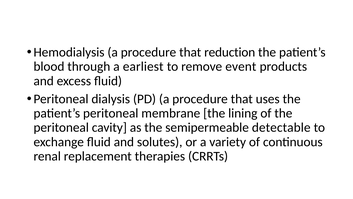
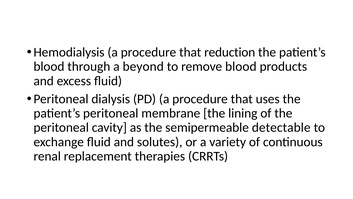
earliest: earliest -> beyond (143, 66)
remove event: event -> blood (241, 66)
